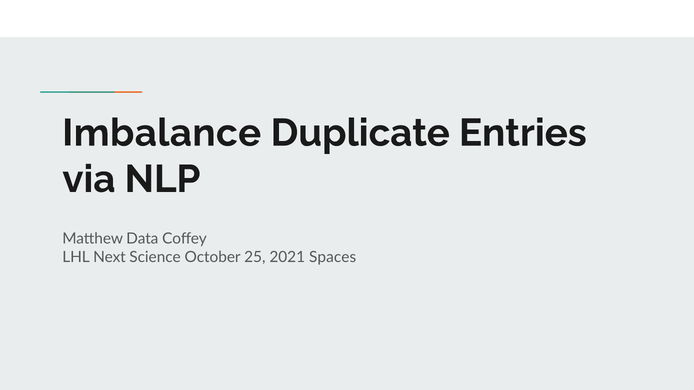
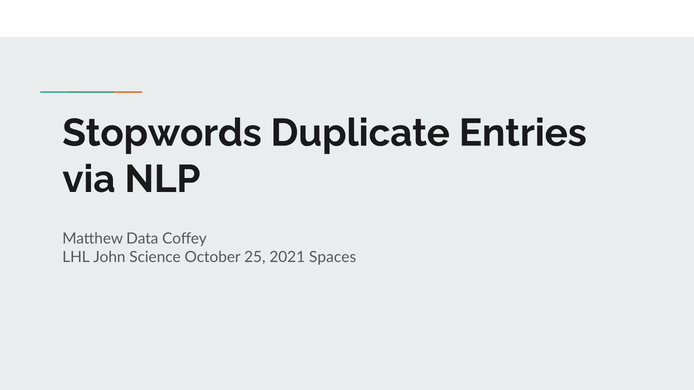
Imbalance: Imbalance -> Stopwords (162, 133)
Next: Next -> John (109, 258)
